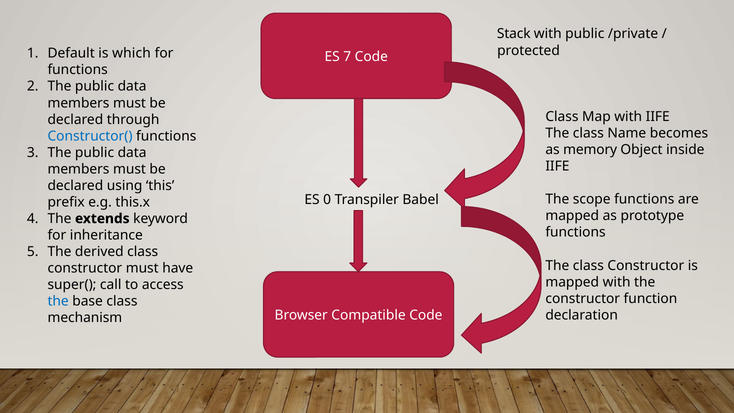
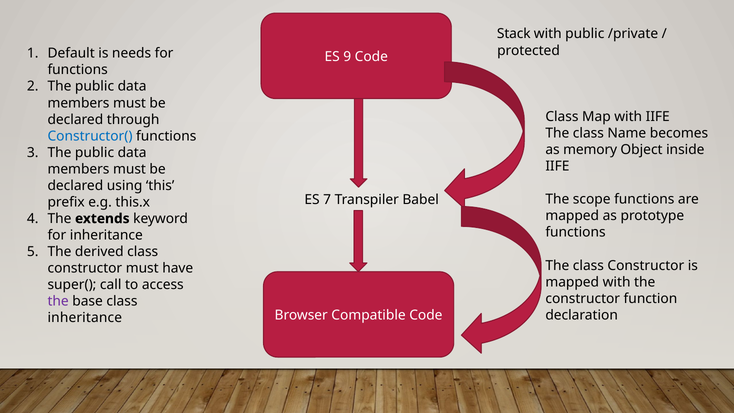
which: which -> needs (132, 53)
7: 7 -> 9 (347, 57)
0: 0 -> 7 (327, 200)
the colour: blue -> purple (58, 301)
mechanism: mechanism -> inheritance (85, 318)
